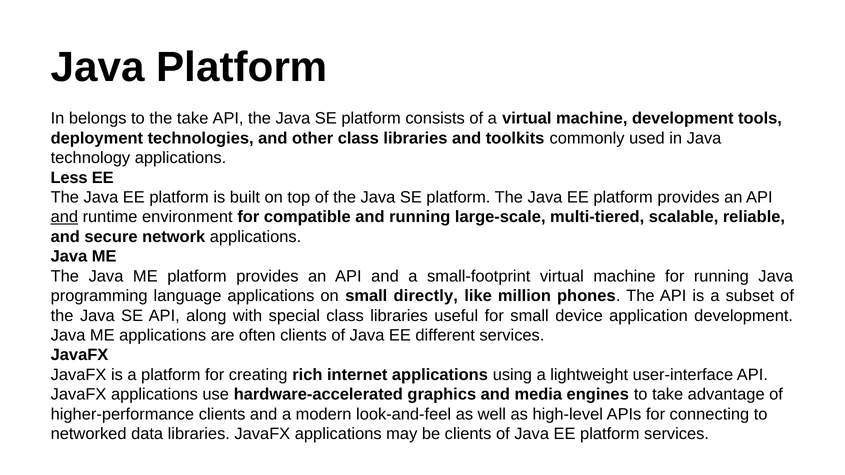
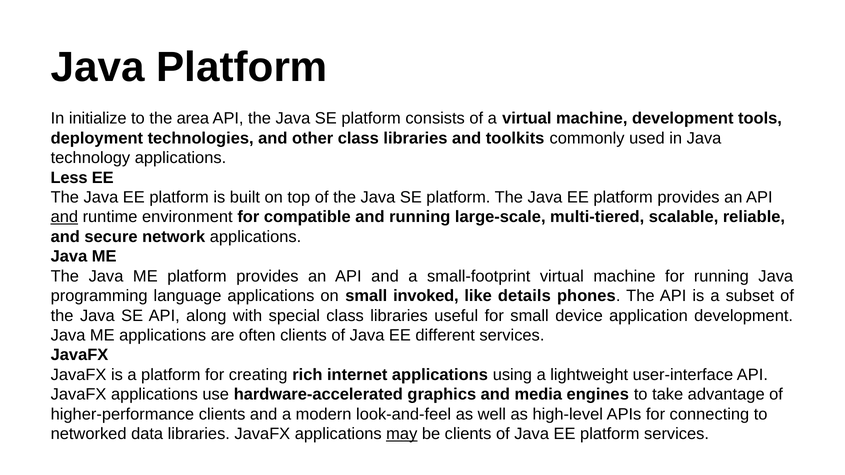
belongs: belongs -> initialize (98, 119)
the take: take -> area (193, 119)
directly: directly -> invoked (426, 296)
million: million -> details (524, 296)
may underline: none -> present (402, 434)
